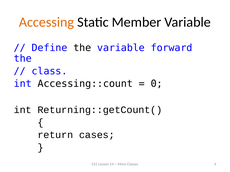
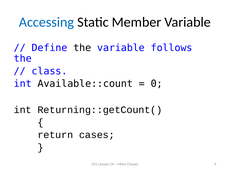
Accessing colour: orange -> blue (46, 22)
forward: forward -> follows (172, 48)
Accessing::count: Accessing::count -> Available::count (85, 84)
